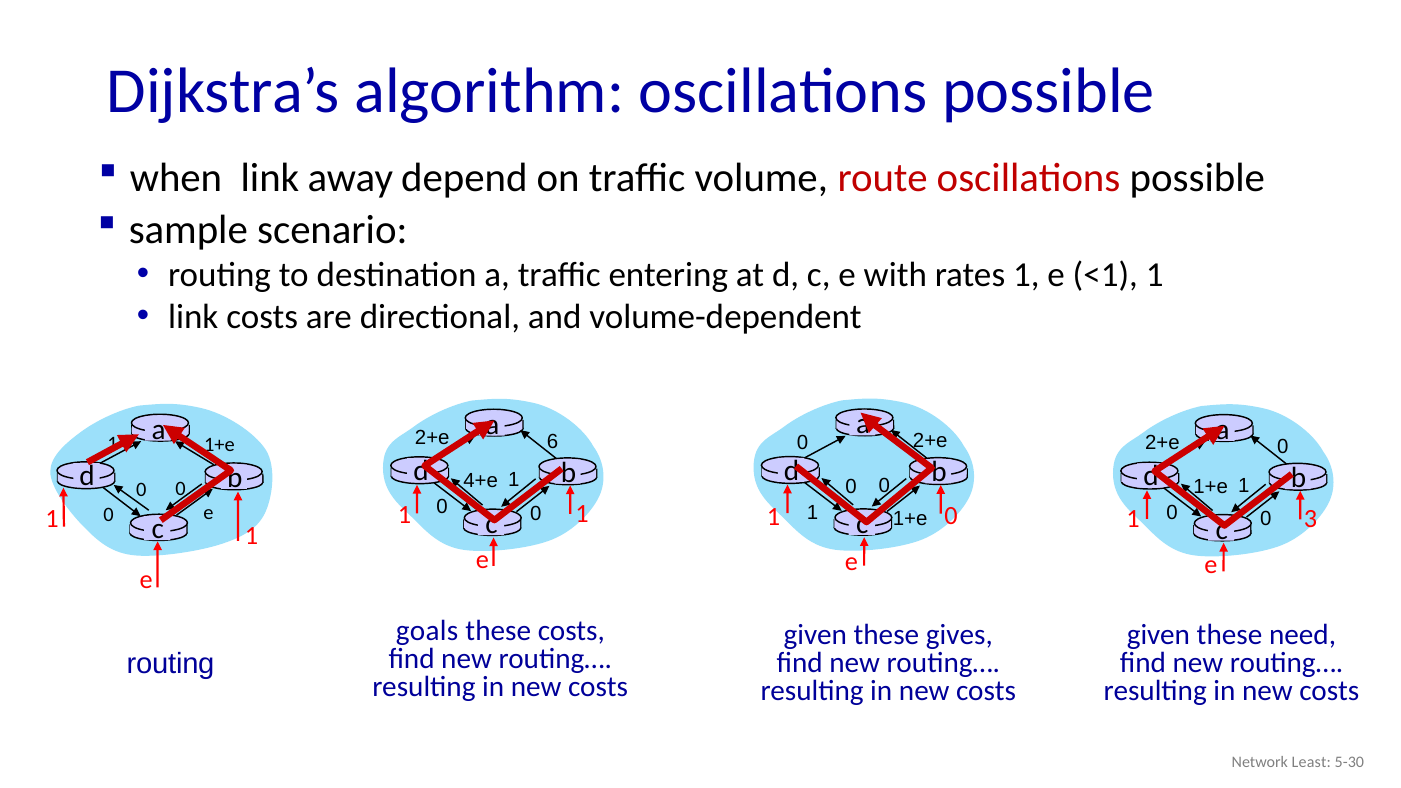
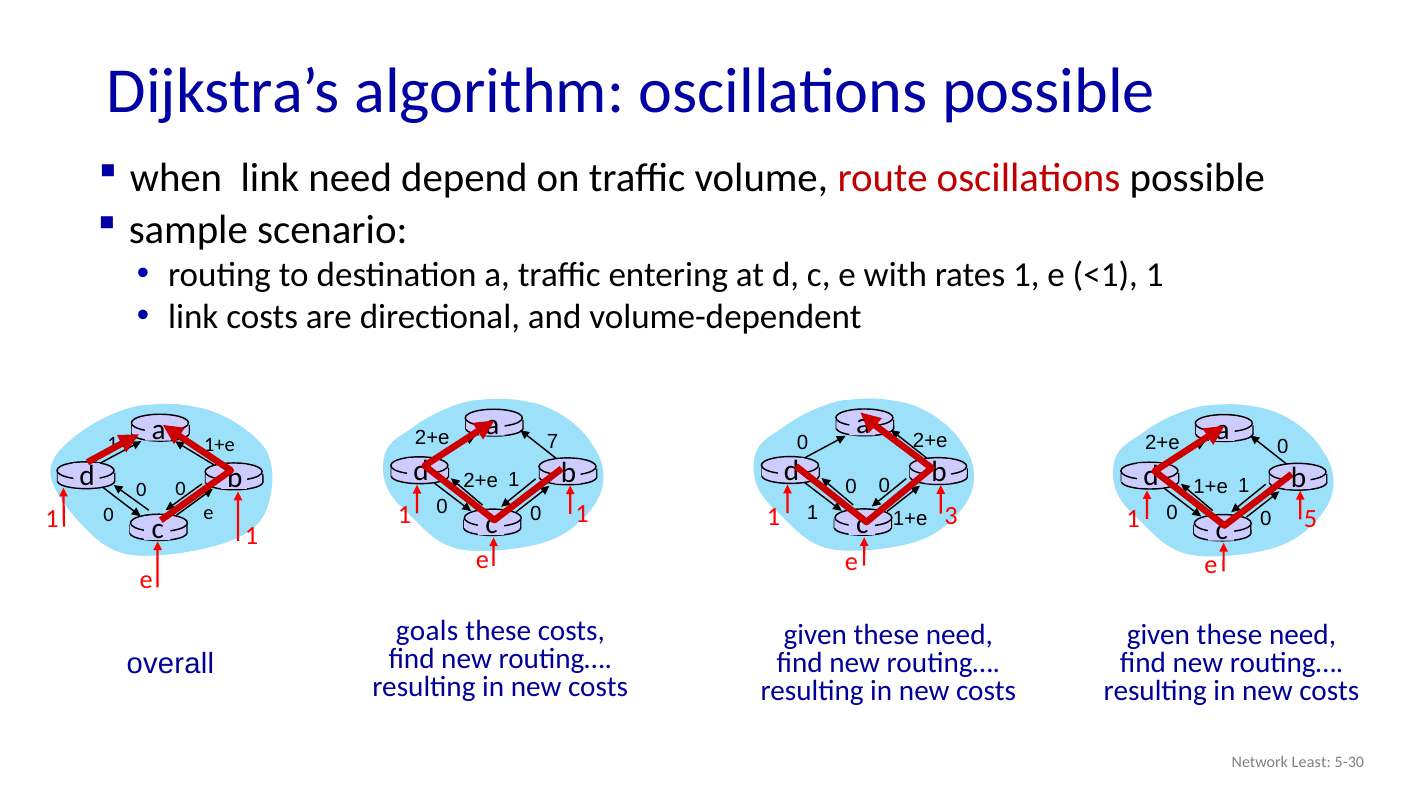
link away: away -> need (350, 178)
6: 6 -> 7 (553, 442)
4+e: 4+e -> 2+e (481, 481)
0: 0 -> 3 (951, 516)
3: 3 -> 5 (1310, 518)
gives: gives -> need (959, 635)
routing: routing -> overall (170, 664)
